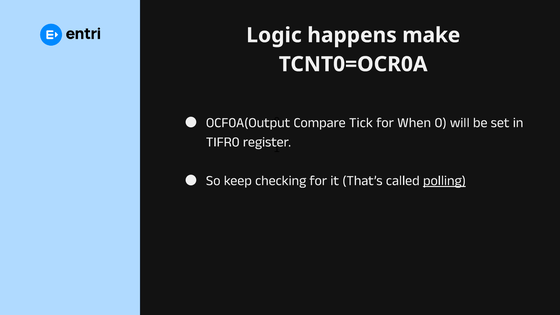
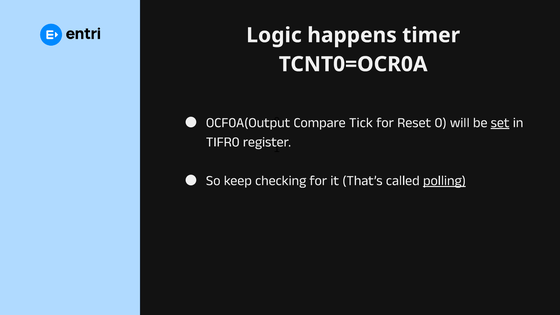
make: make -> timer (431, 35)
When: When -> Reset (414, 123)
set underline: none -> present (500, 123)
